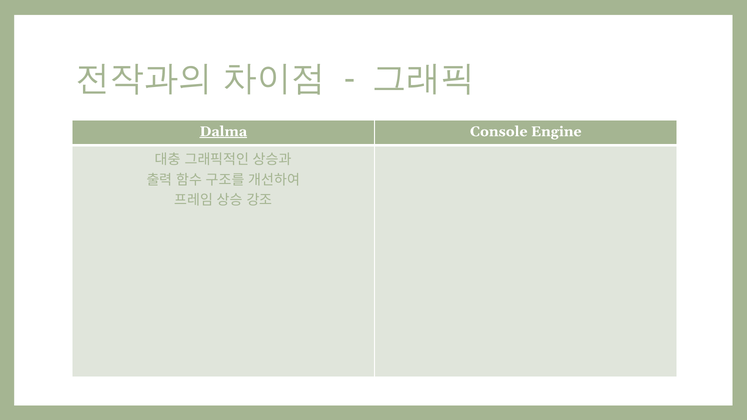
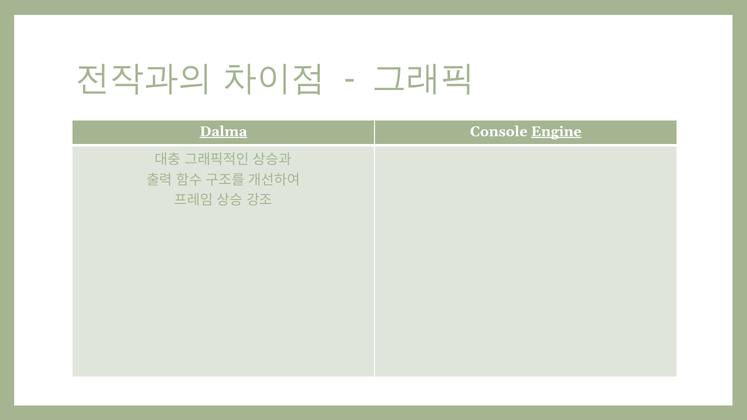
Engine underline: none -> present (556, 132)
